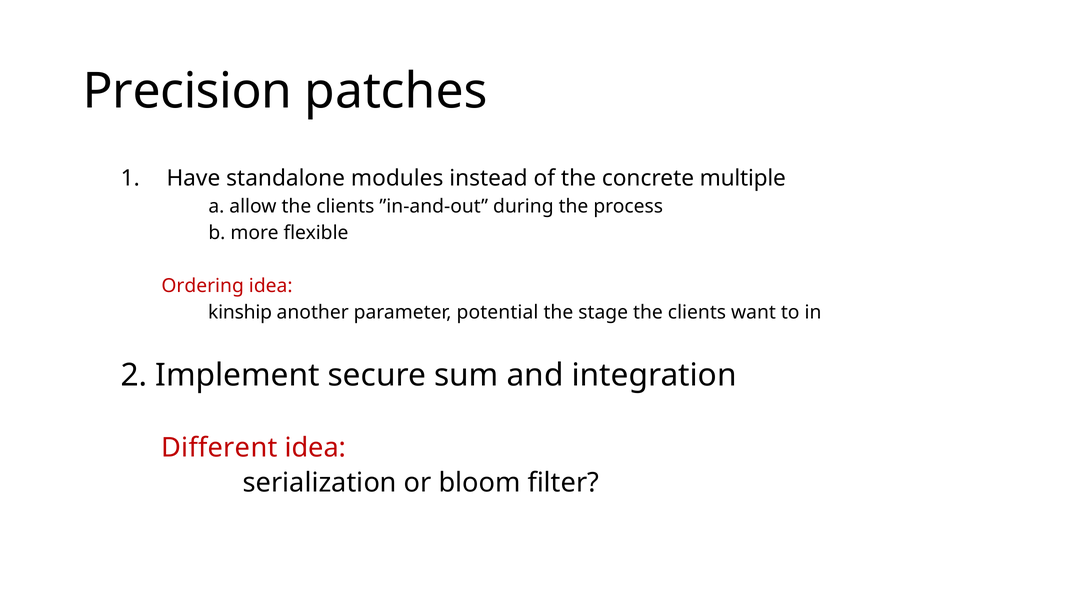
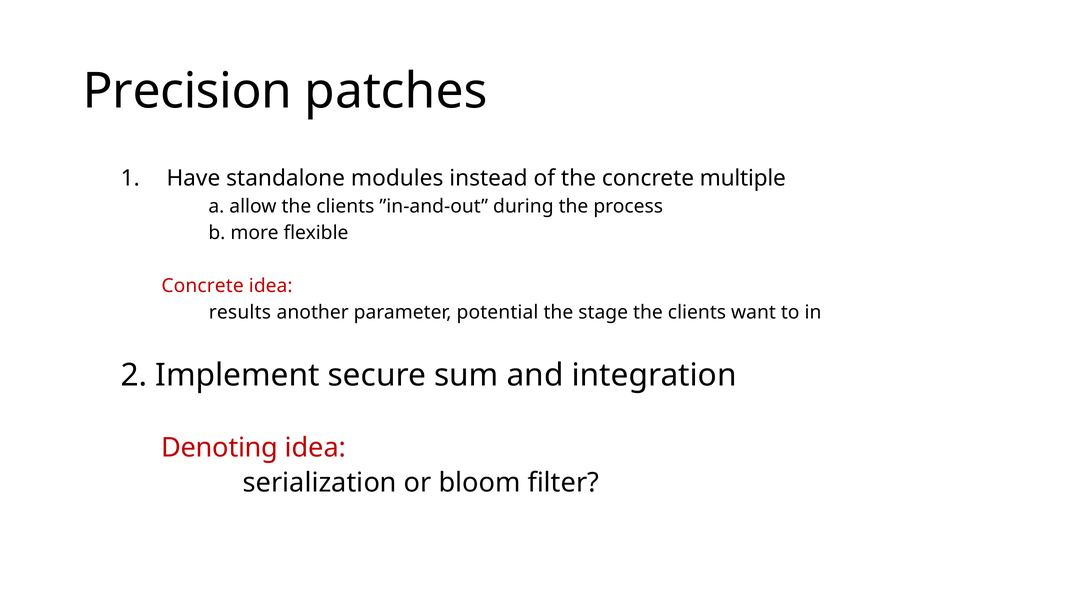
Ordering: Ordering -> Concrete (203, 286)
kinship: kinship -> results (240, 312)
Different: Different -> Denoting (220, 448)
